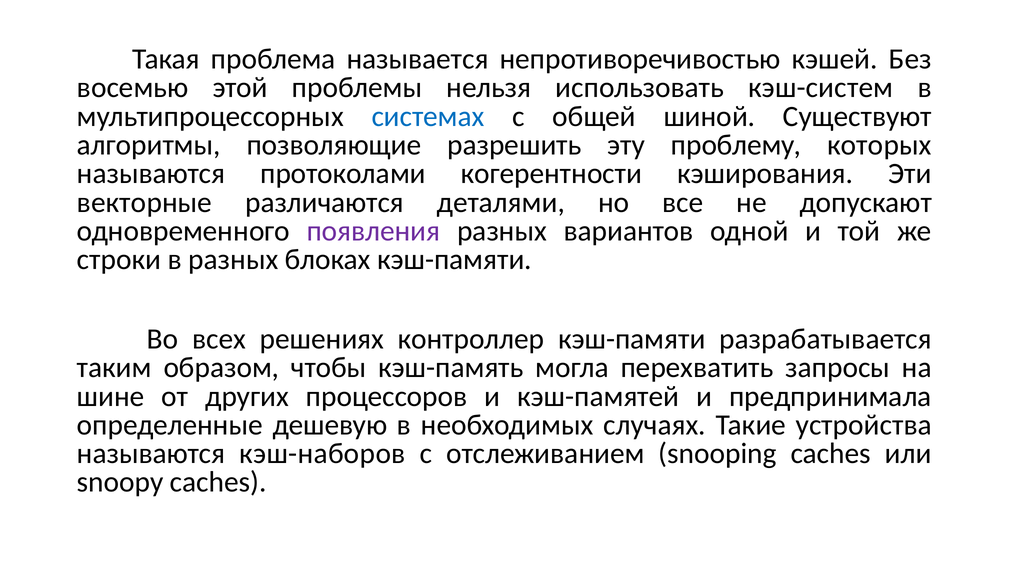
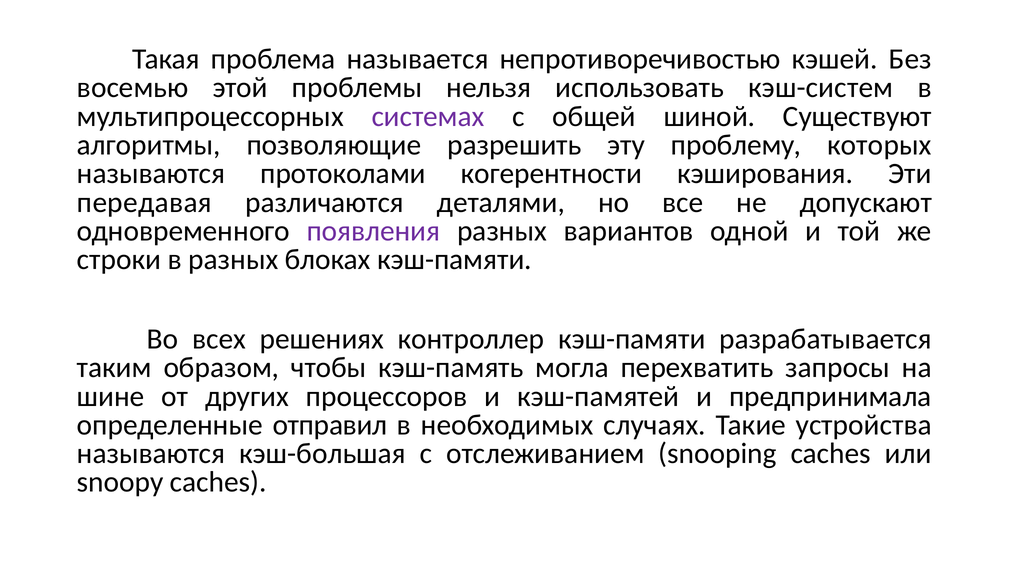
системах colour: blue -> purple (428, 116)
векторные: векторные -> передавая (144, 202)
дешевую: дешевую -> отправил (330, 425)
кэш-наборов: кэш-наборов -> кэш-большая (323, 453)
